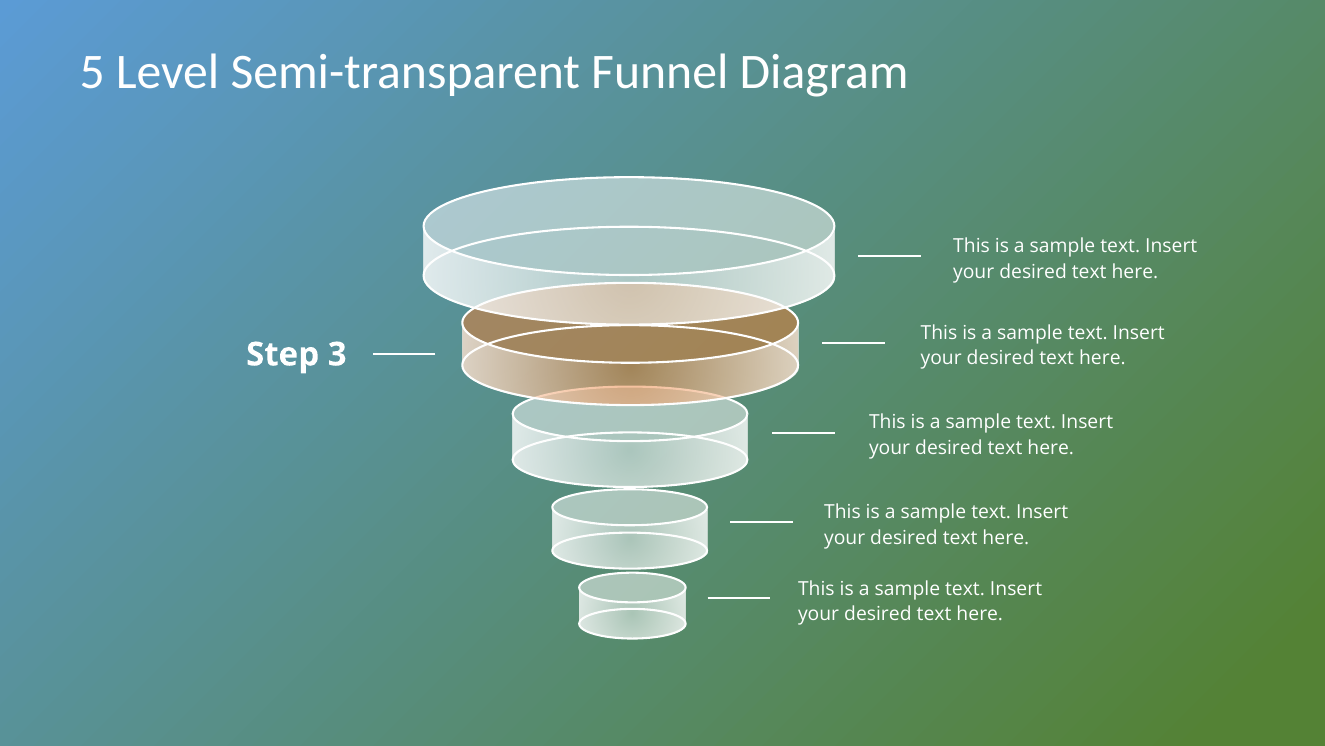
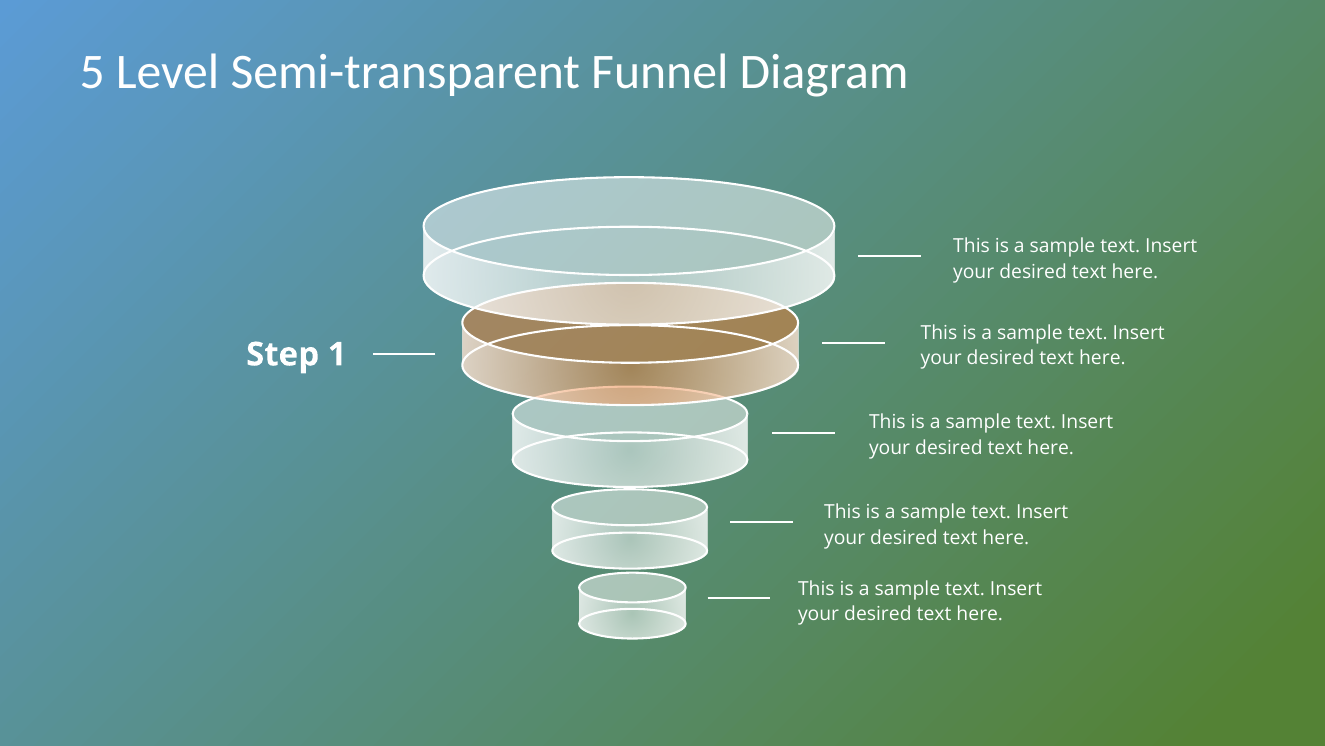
3: 3 -> 1 (337, 354)
